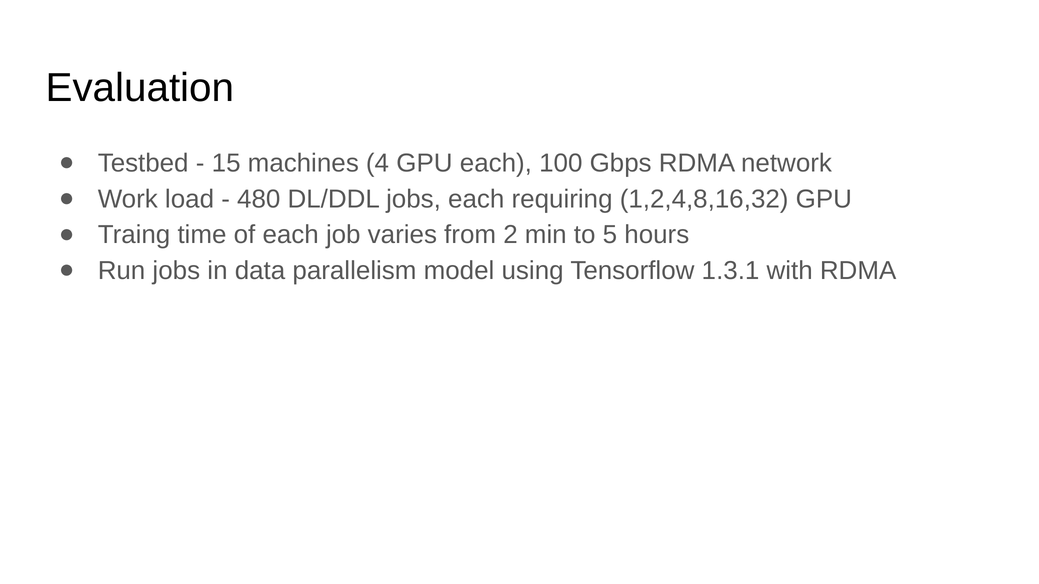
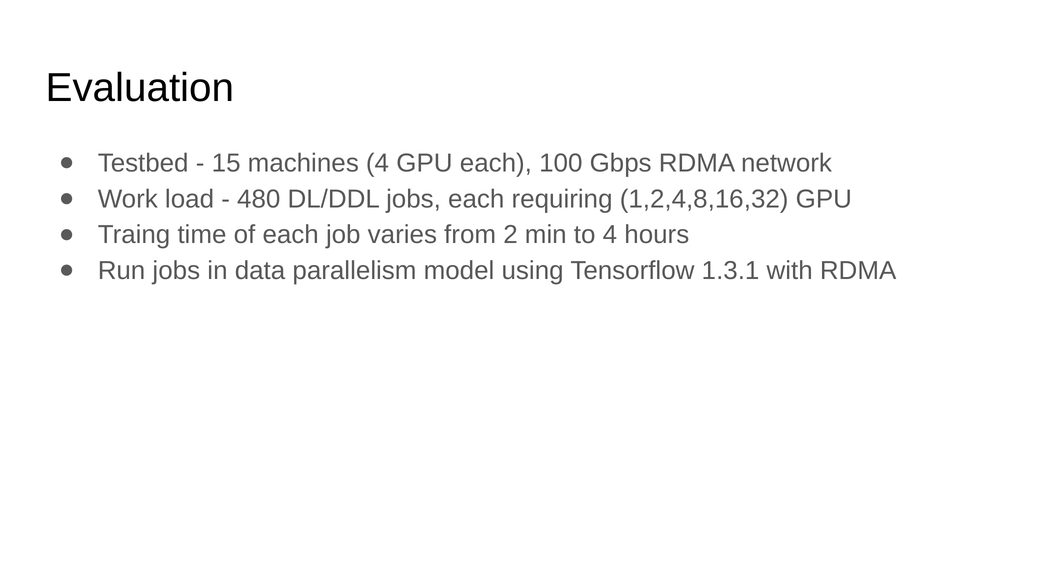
to 5: 5 -> 4 (610, 235)
